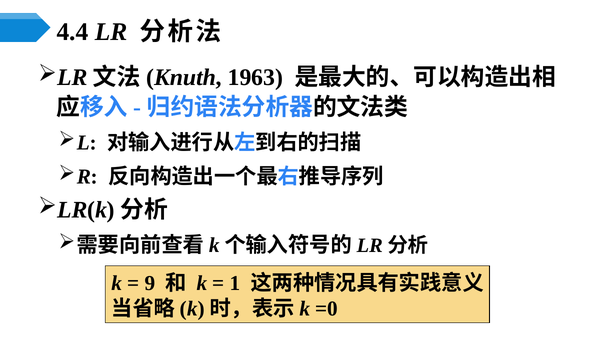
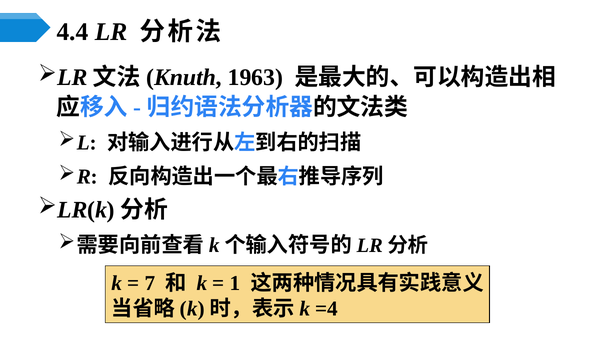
9: 9 -> 7 (150, 283)
=0: =0 -> =4 (327, 308)
